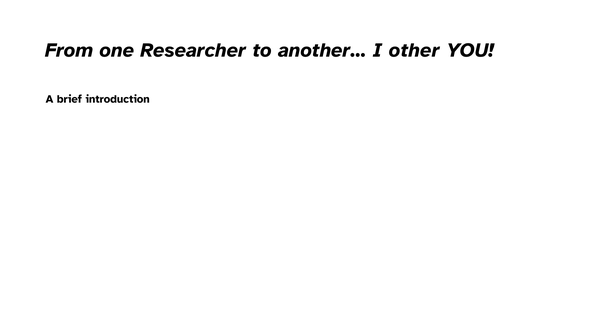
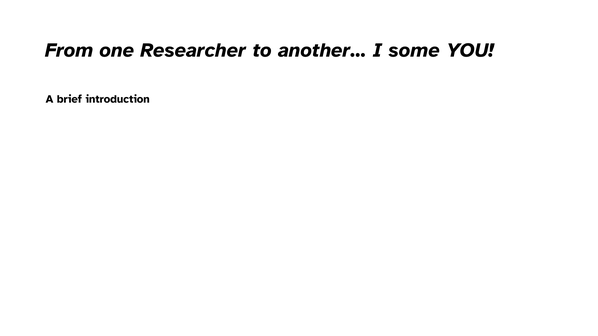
other: other -> some (414, 50)
